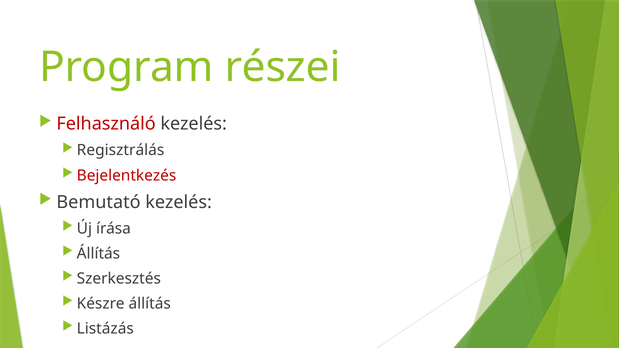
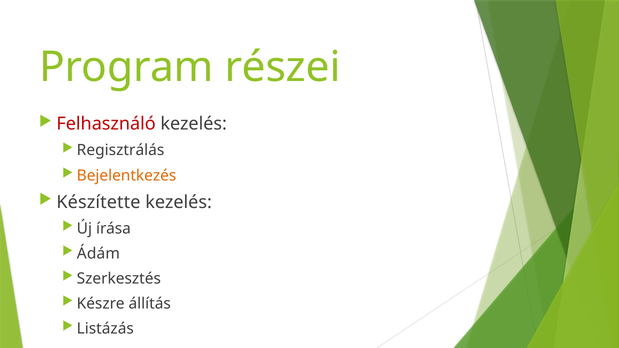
Bejelentkezés colour: red -> orange (127, 175)
Bemutató: Bemutató -> Készítette (98, 202)
Állítás: Állítás -> Ádám (98, 254)
